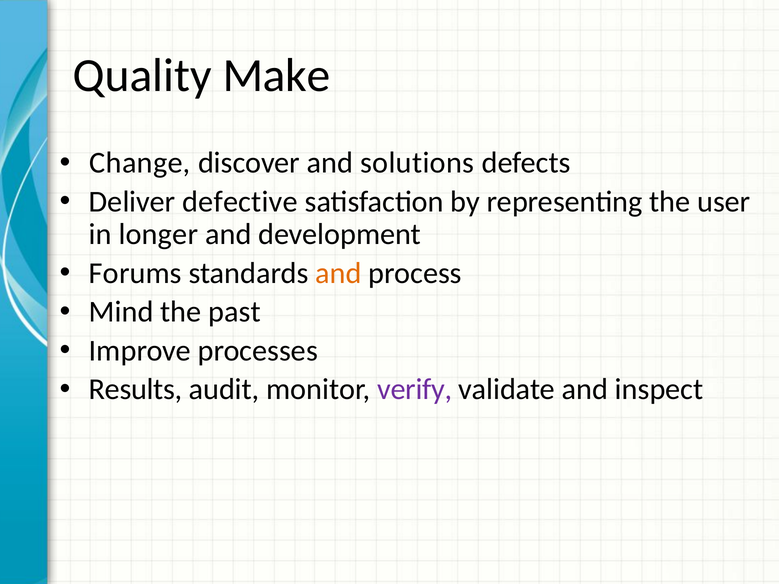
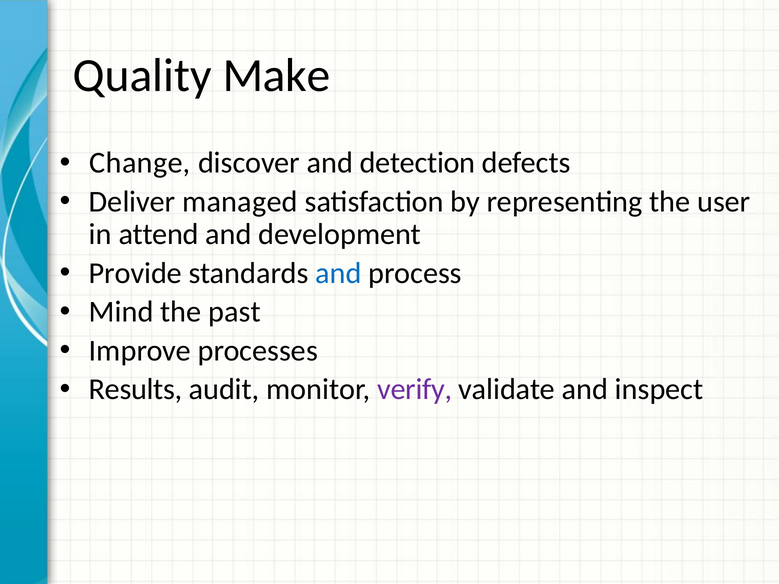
solutions: solutions -> detection (417, 163)
defective: defective -> managed (240, 202)
longer: longer -> attend (159, 234)
Forums: Forums -> Provide (135, 273)
and colour: orange -> blue (338, 273)
